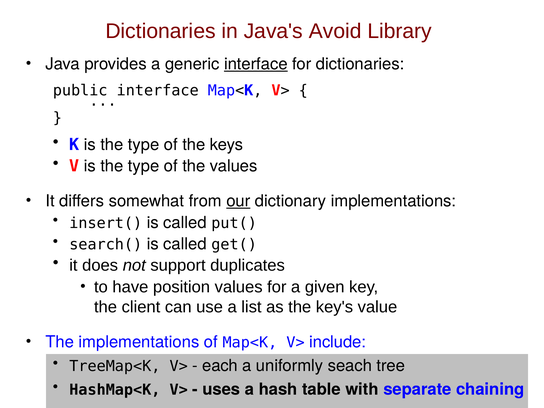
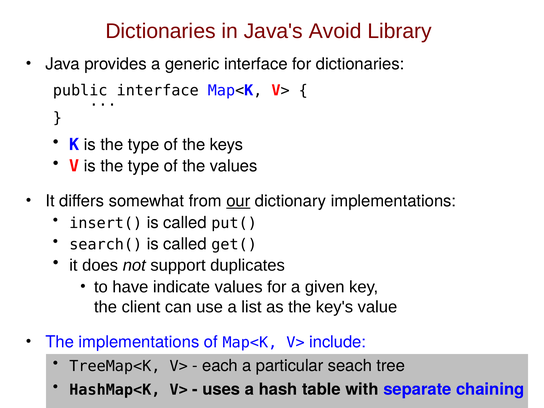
interface underline: present -> none (256, 64)
position: position -> indicate (182, 287)
uniformly: uniformly -> particular (290, 366)
